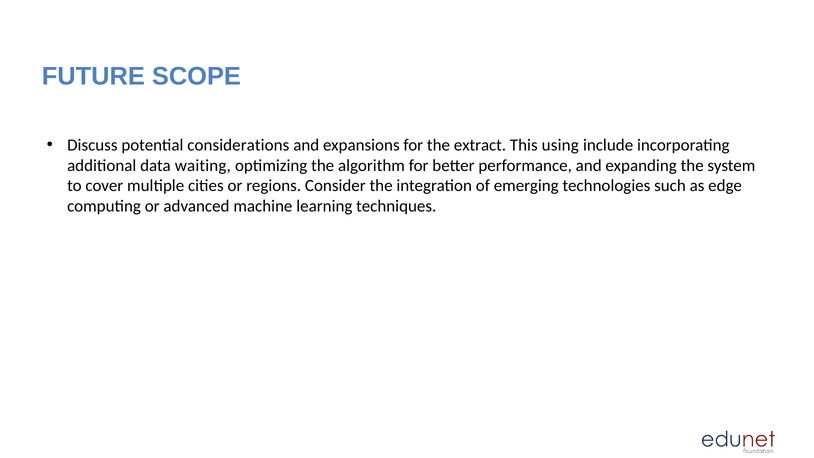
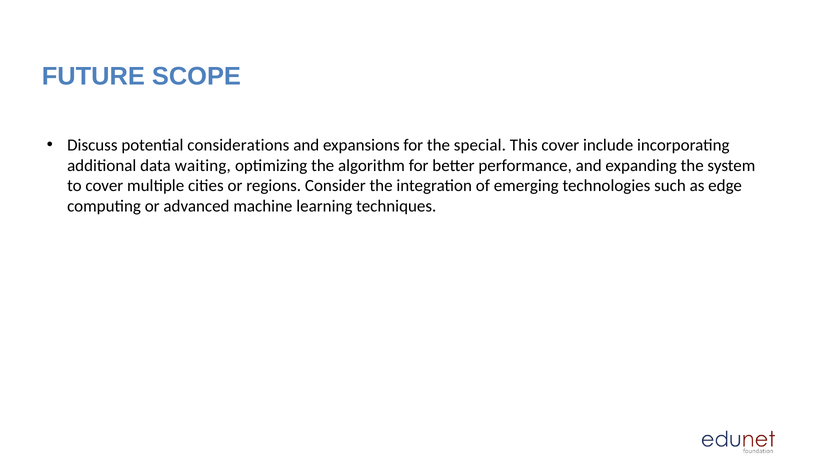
extract: extract -> special (480, 145)
This using: using -> cover (560, 145)
